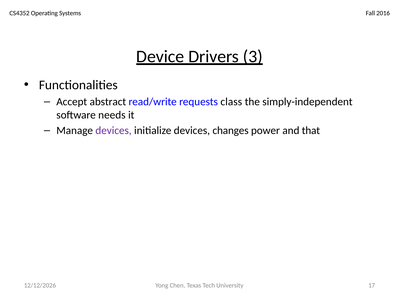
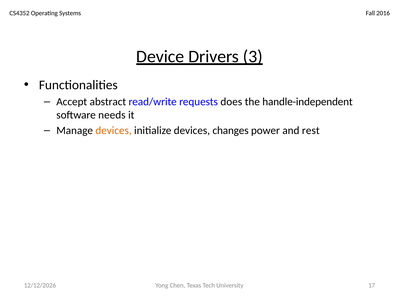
class: class -> does (231, 102)
simply-independent: simply-independent -> handle-independent (308, 102)
devices colour: purple -> orange (114, 131)
that: that -> rest (311, 131)
